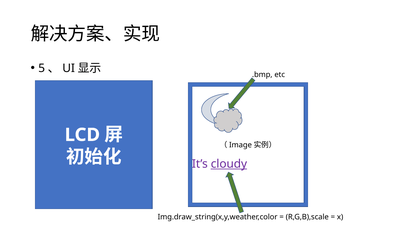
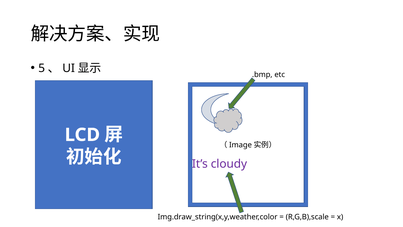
cloudy underline: present -> none (229, 164)
